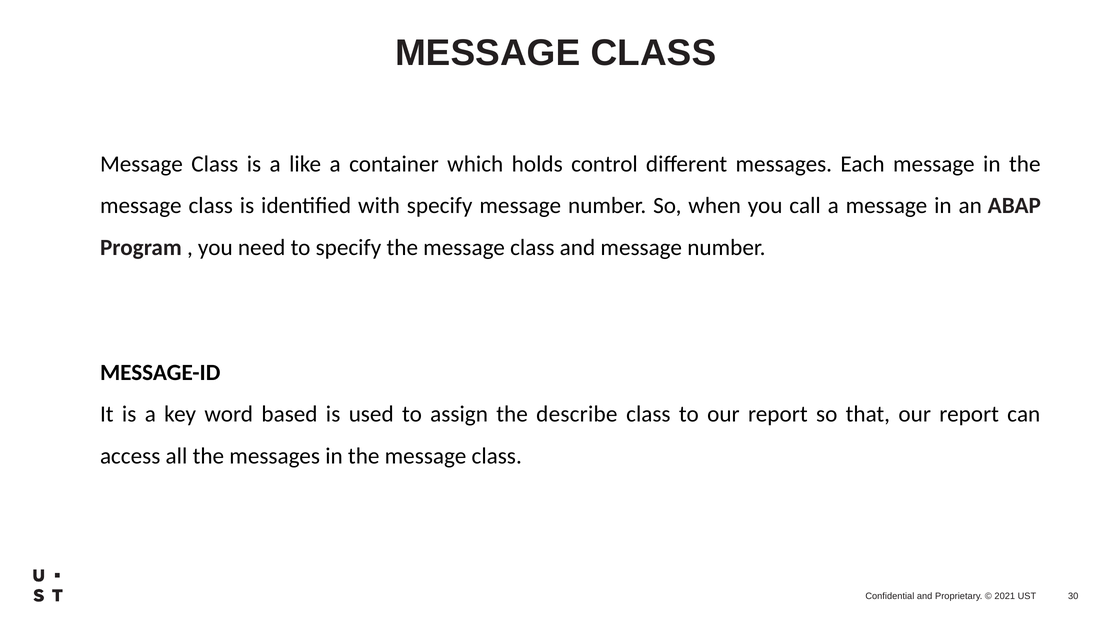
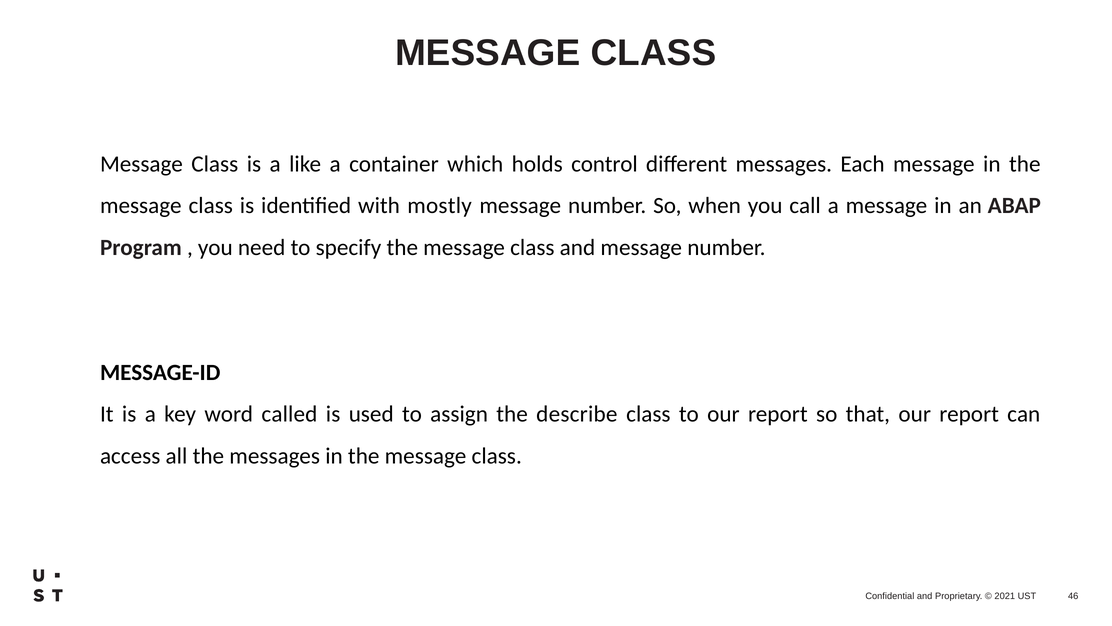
with specify: specify -> mostly (440, 205)
based: based -> called (289, 414)
30: 30 -> 46 (1073, 596)
